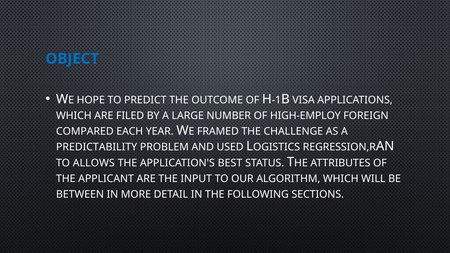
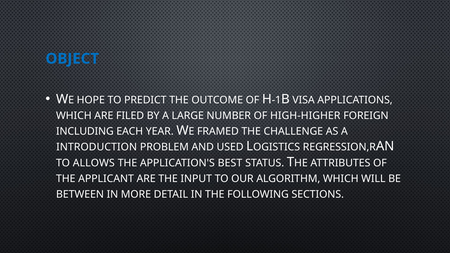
HIGH-EMPLOY: HIGH-EMPLOY -> HIGH-HIGHER (305, 116)
COMPARED: COMPARED -> INCLUDING (85, 131)
PREDICTABILITY: PREDICTABILITY -> INTRODUCTION (97, 147)
